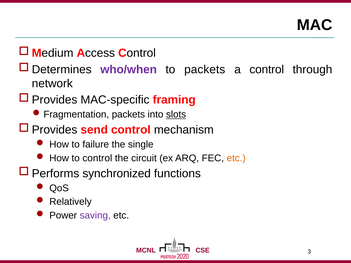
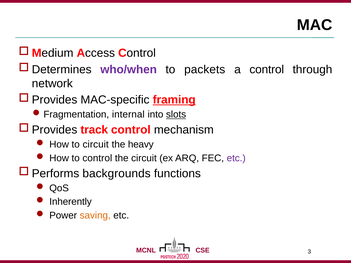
framing underline: none -> present (174, 100)
packets: packets -> internal (128, 115)
send: send -> track (94, 130)
to failure: failure -> circuit (96, 145)
single: single -> heavy (141, 145)
etc colour: orange -> purple (236, 158)
synchronized: synchronized -> backgrounds (117, 174)
Relatively: Relatively -> Inherently (71, 202)
saving colour: purple -> orange (95, 216)
